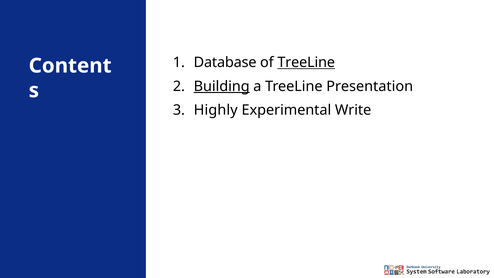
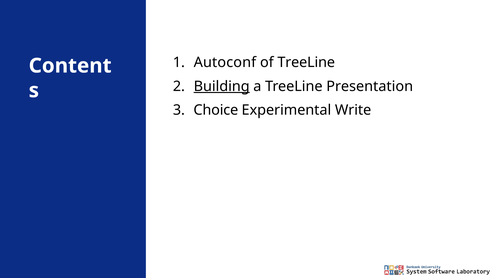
Database: Database -> Autoconf (225, 62)
TreeLine underline: present -> none (306, 62)
Highly: Highly -> Choice (216, 110)
